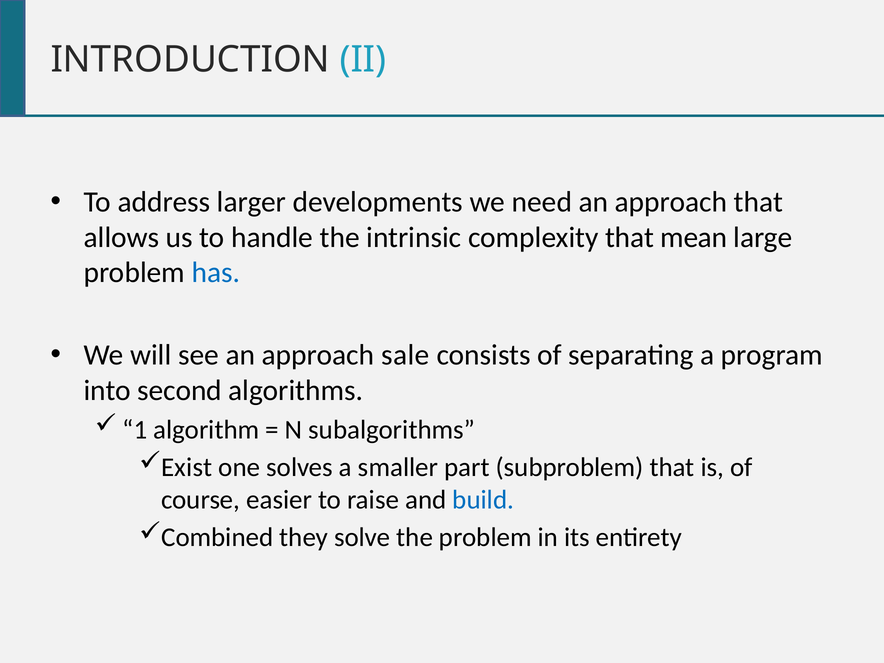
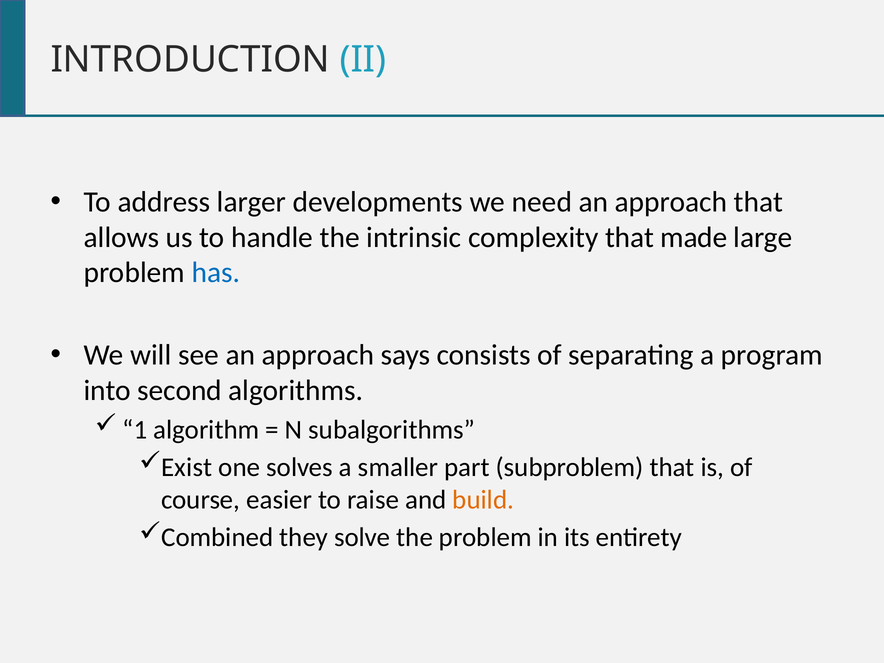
mean: mean -> made (694, 237)
sale: sale -> says (406, 355)
build colour: blue -> orange (483, 500)
